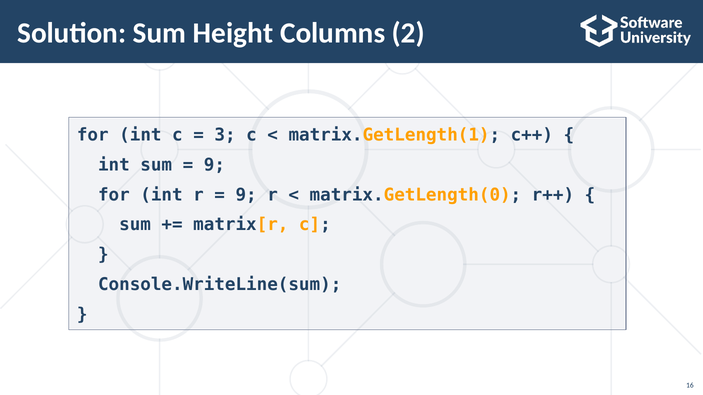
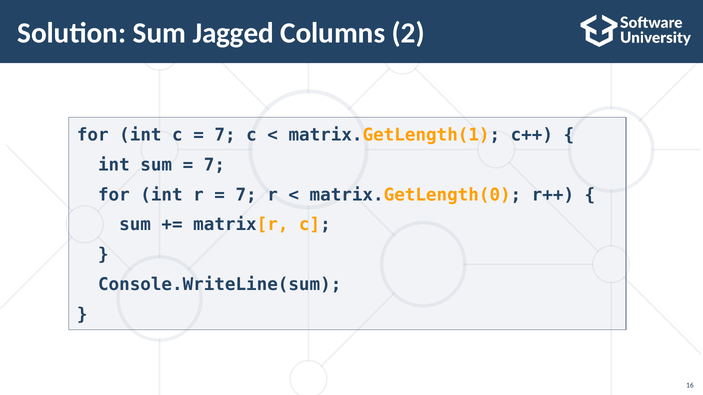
Height: Height -> Jagged (233, 33)
3: 3 -> 7 (225, 135)
9: 9 -> 7 (214, 165)
9: 9 -> 7 (246, 195)
